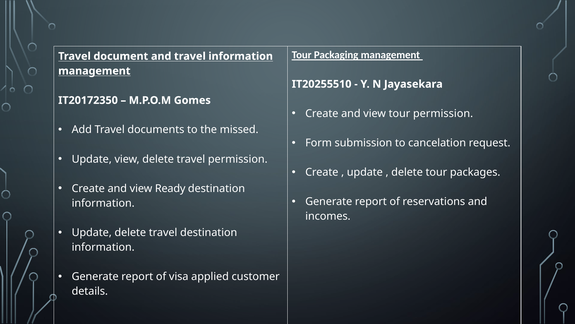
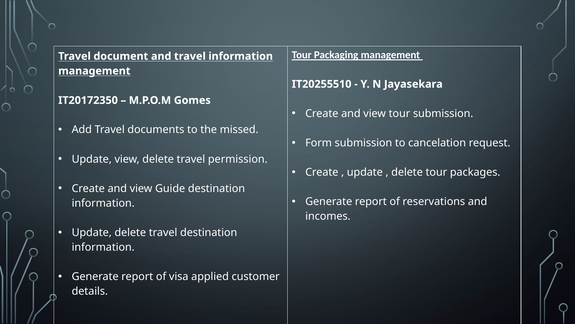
tour permission: permission -> submission (443, 113)
Ready: Ready -> Guide (170, 188)
